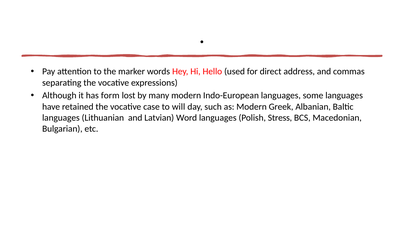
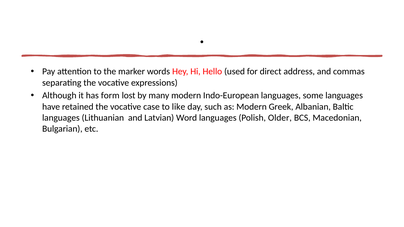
will: will -> like (179, 107)
Stress: Stress -> Older (280, 118)
